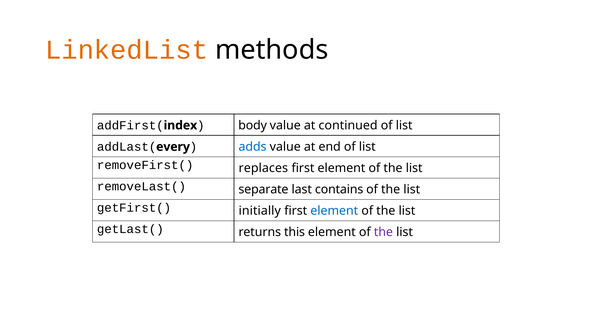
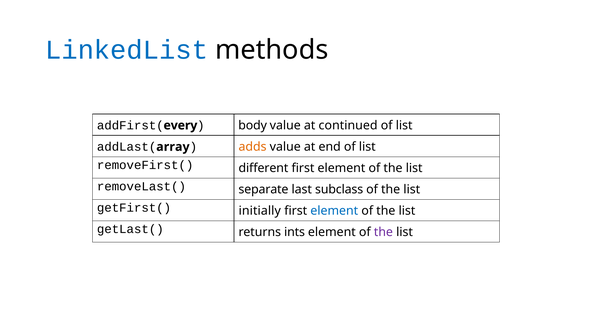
LinkedList colour: orange -> blue (127, 50)
index: index -> every (180, 125)
every: every -> array (173, 147)
adds colour: blue -> orange (253, 147)
replaces: replaces -> different (263, 168)
contains: contains -> subclass (339, 190)
this: this -> ints (295, 232)
